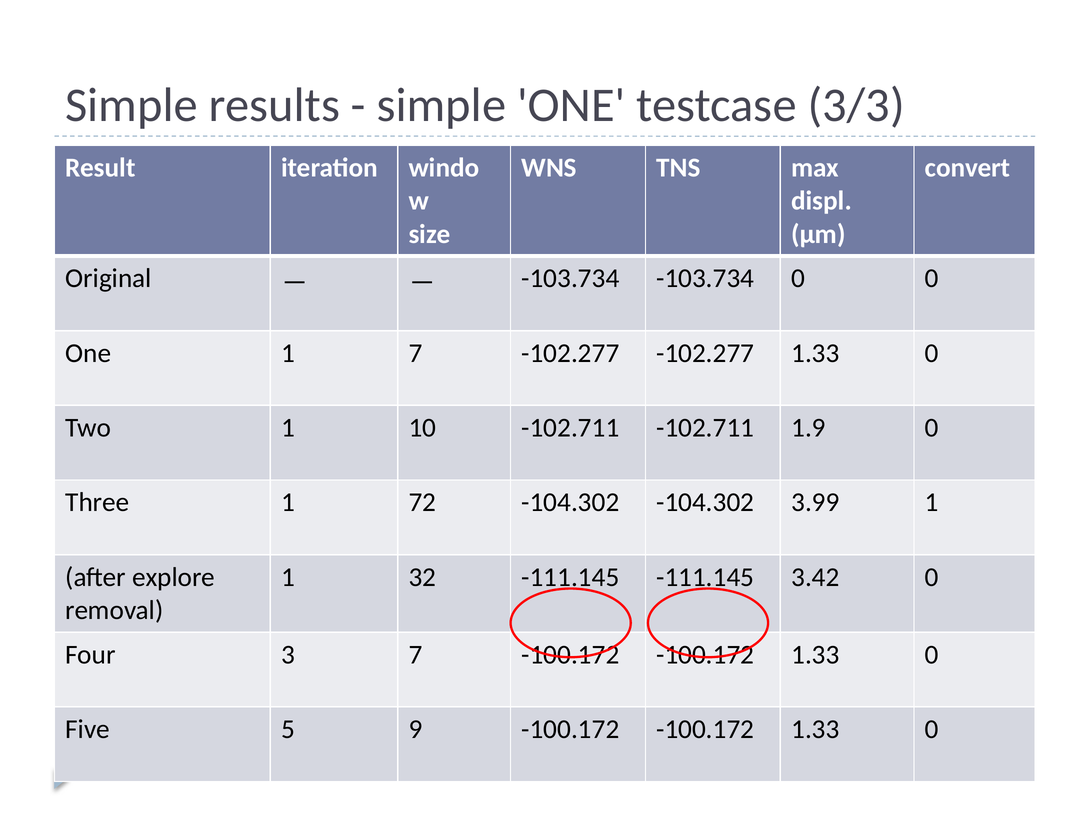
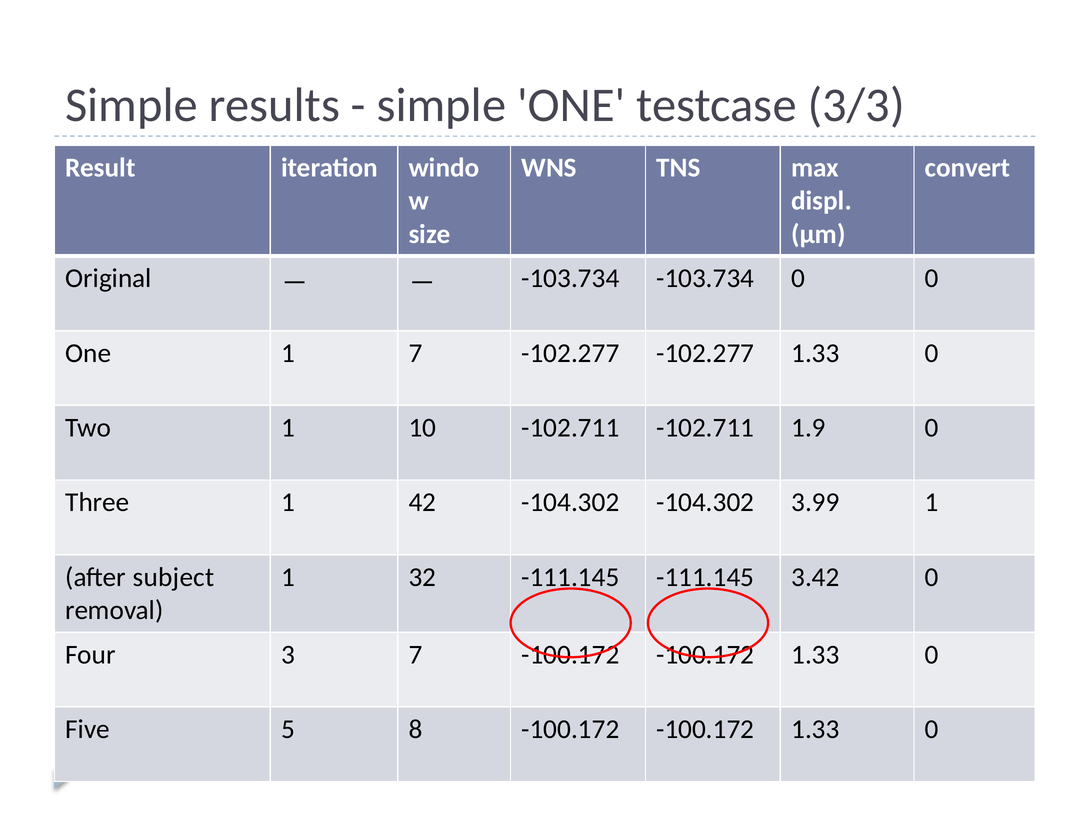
72: 72 -> 42 (422, 503)
explore: explore -> subject (173, 578)
9: 9 -> 8 (416, 730)
